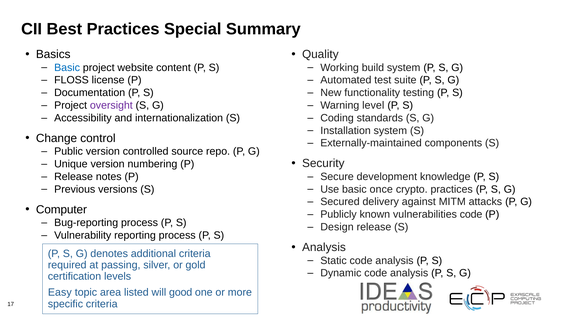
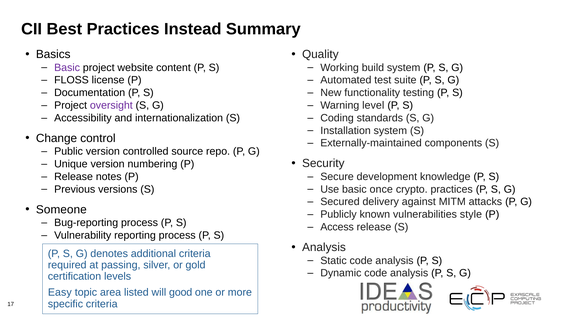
Special: Special -> Instead (193, 29)
Basic colour: blue -> purple (67, 68)
Computer: Computer -> Someone (61, 209)
vulnerabilities code: code -> style (471, 214)
Design: Design -> Access (337, 227)
